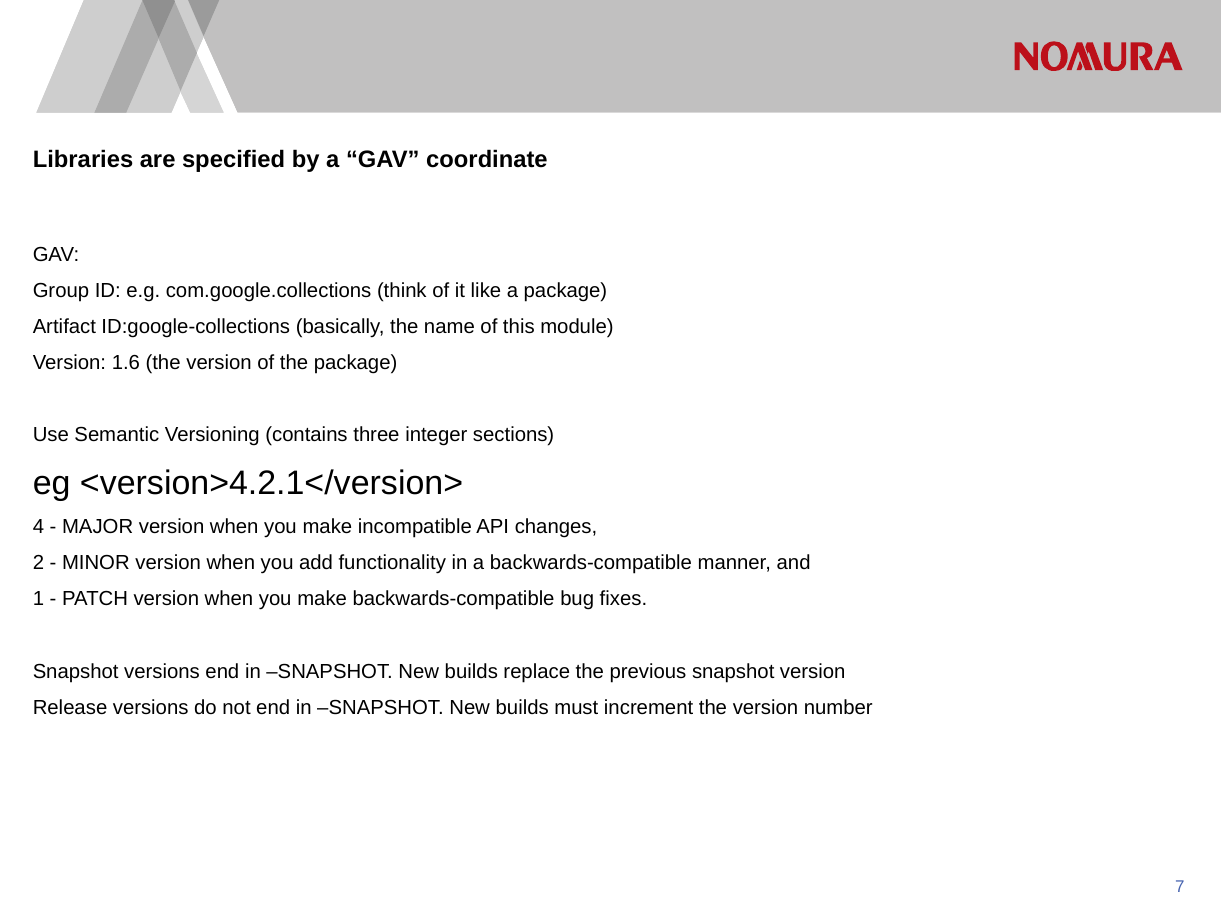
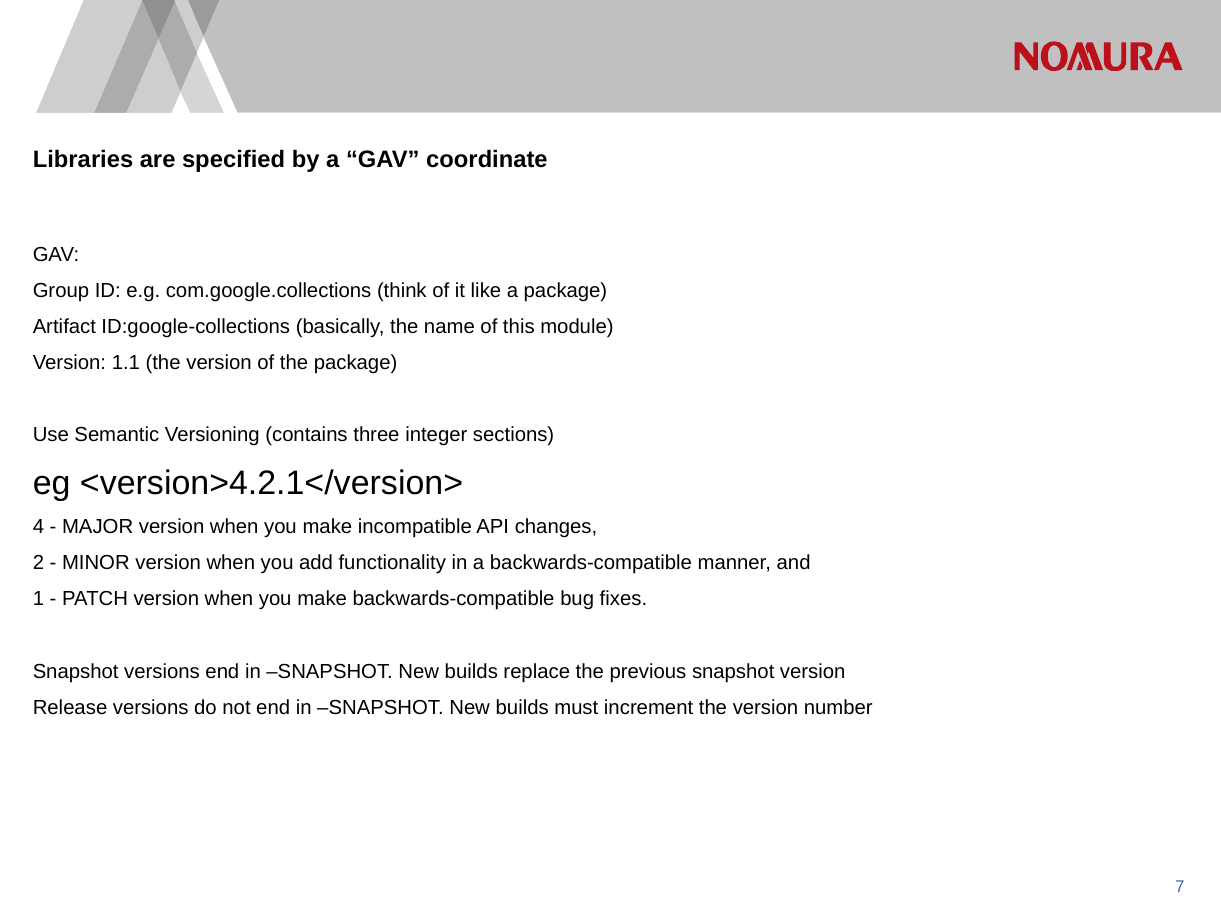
1.6: 1.6 -> 1.1 (126, 363)
